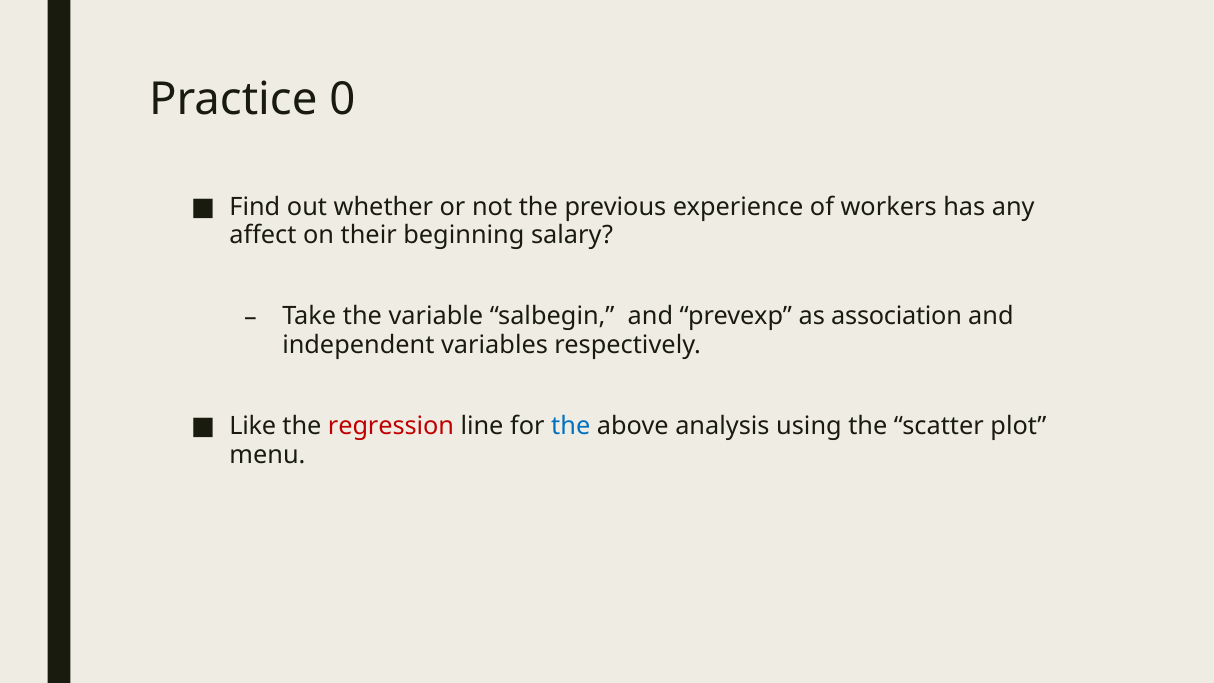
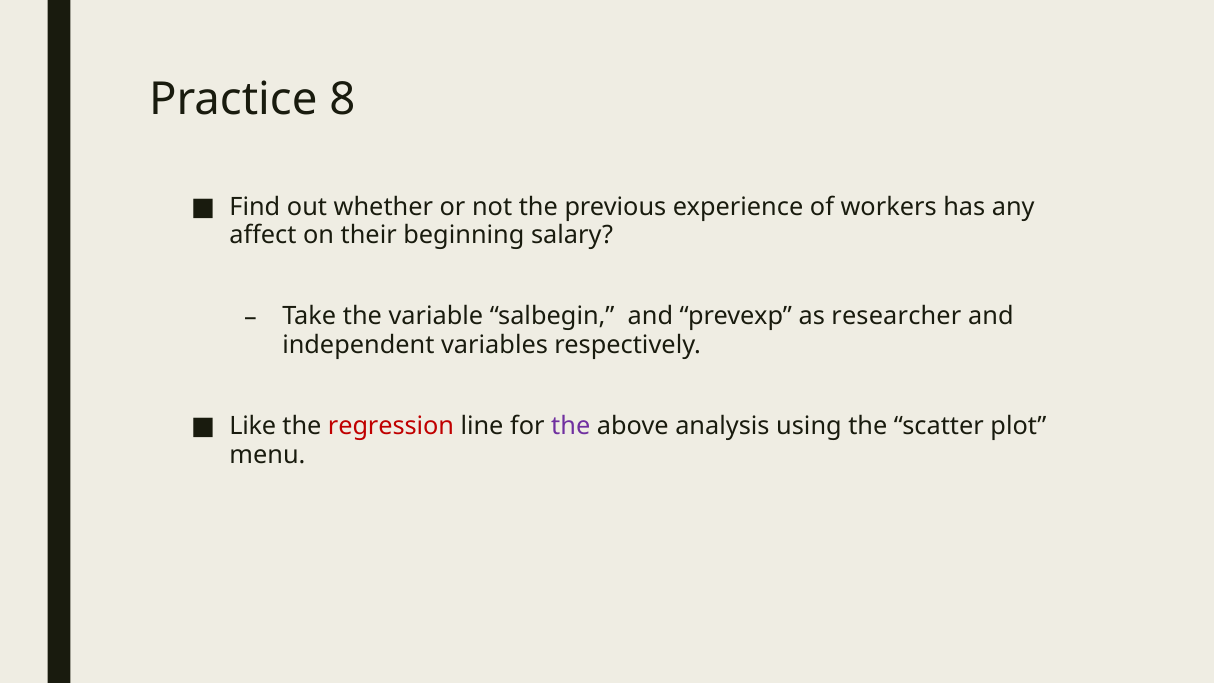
0: 0 -> 8 (342, 99)
association: association -> researcher (896, 316)
the colour: blue -> purple (571, 426)
